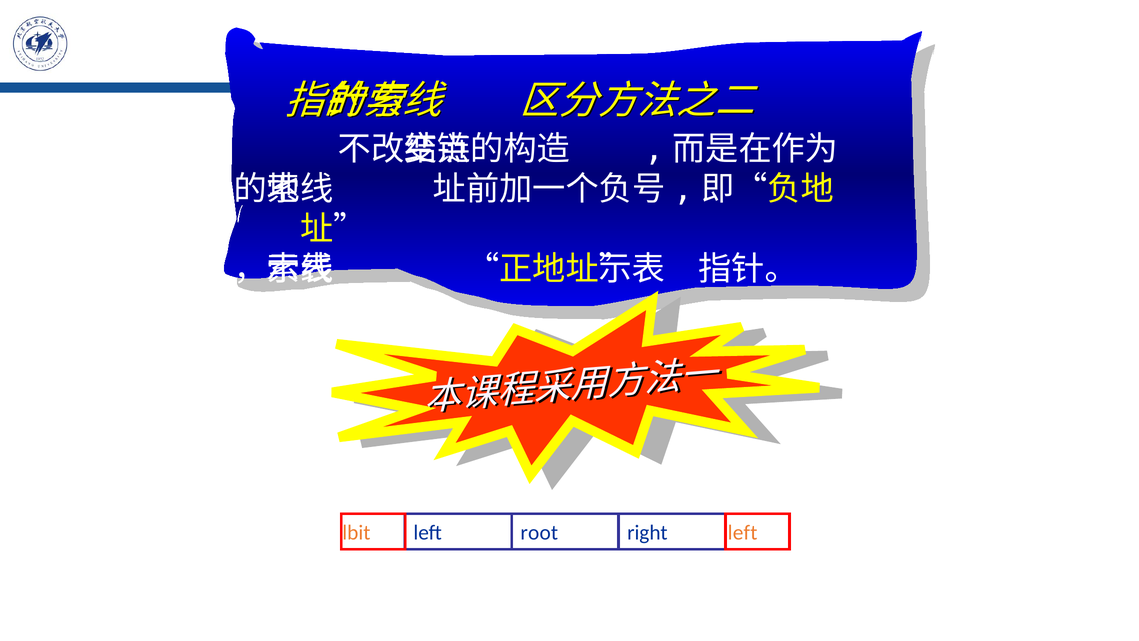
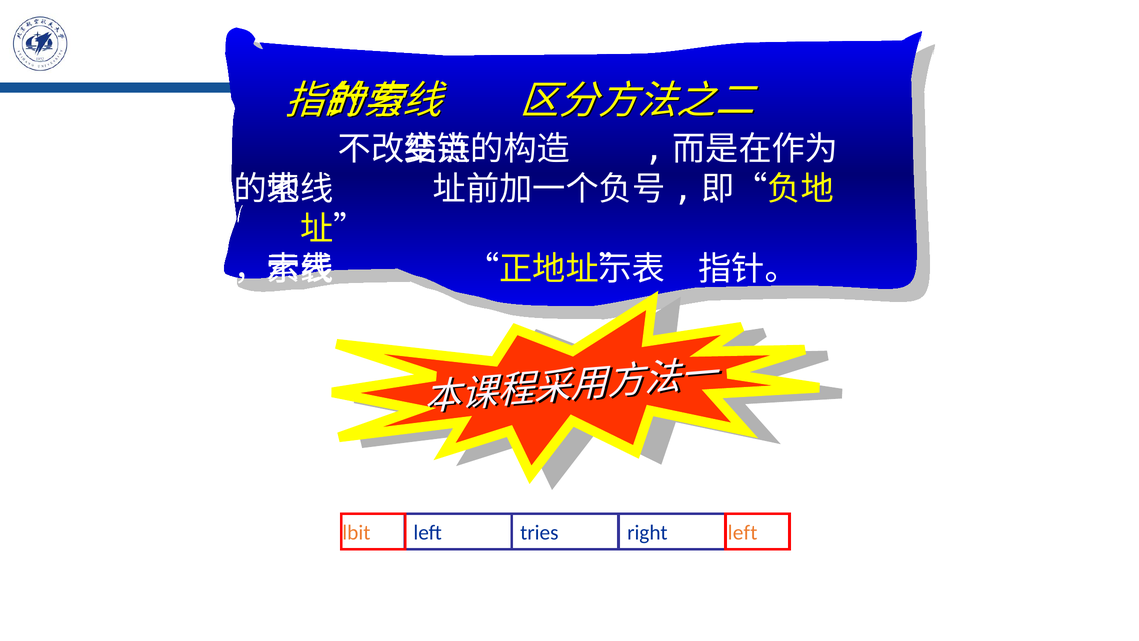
root: root -> tries (539, 533)
